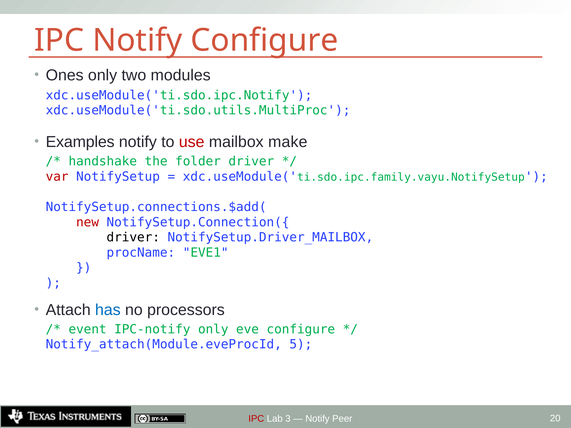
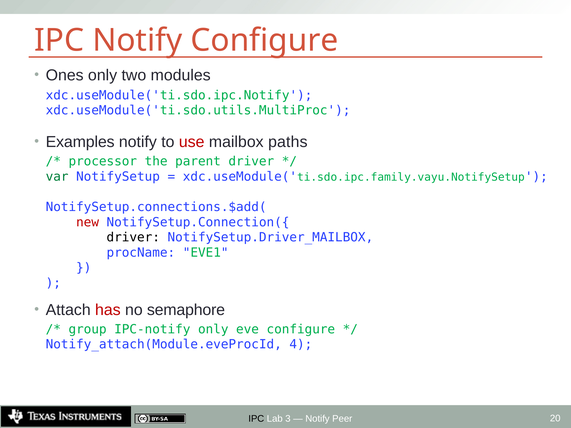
make: make -> paths (288, 142)
handshake: handshake -> processor (103, 162)
folder: folder -> parent (198, 162)
var colour: red -> green (57, 177)
has colour: blue -> red (108, 310)
processors: processors -> semaphore (186, 310)
event: event -> group (88, 329)
5: 5 -> 4 (301, 345)
IPC colour: red -> black (256, 419)
